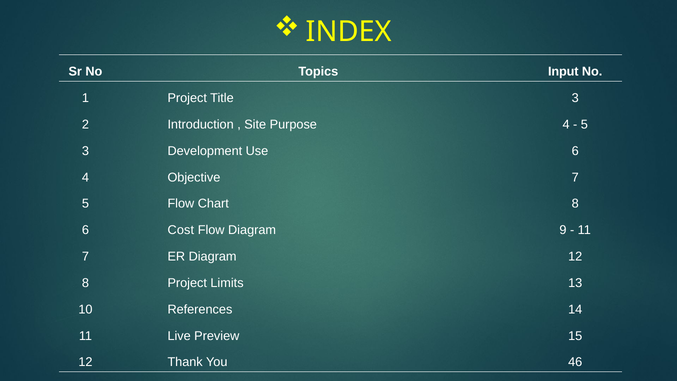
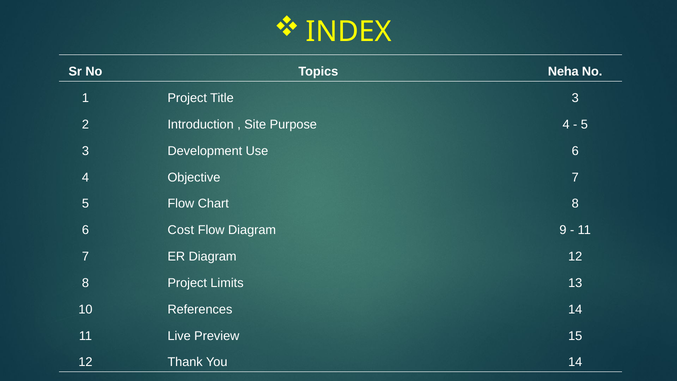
Input: Input -> Neha (563, 72)
You 46: 46 -> 14 (575, 362)
